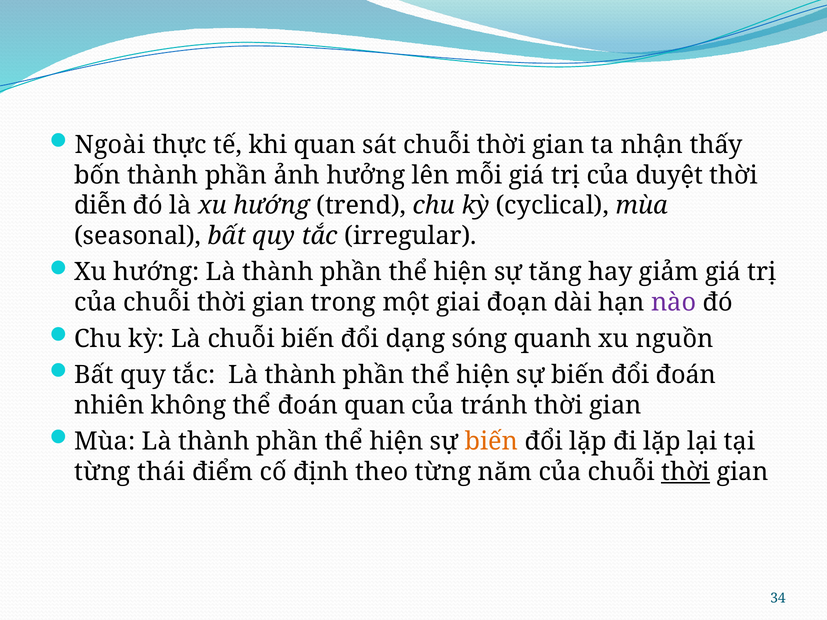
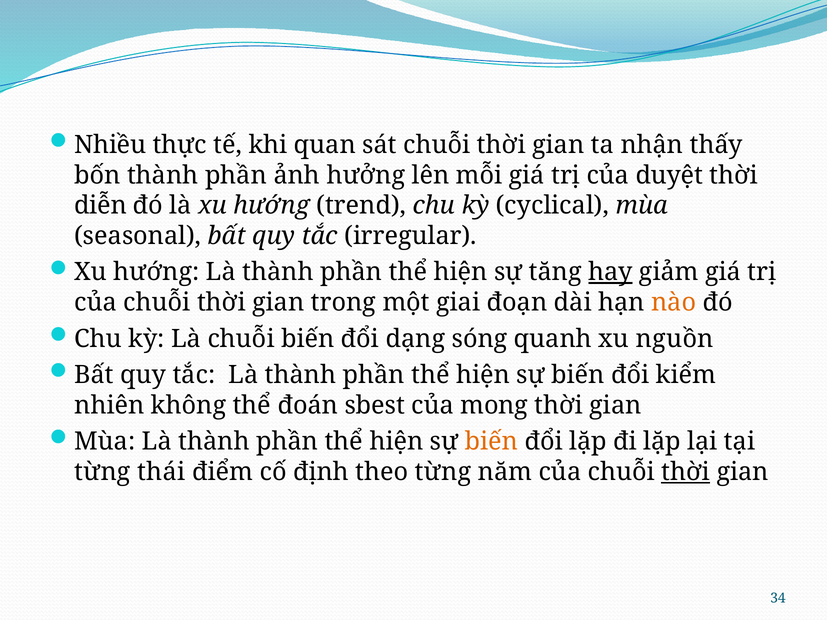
Ngoài: Ngoài -> Nhiều (110, 145)
hay underline: none -> present (611, 272)
nào colour: purple -> orange (674, 303)
đổi đoán: đoán -> kiểm (686, 375)
đoán quan: quan -> sbest (375, 405)
tránh: tránh -> mong (494, 405)
